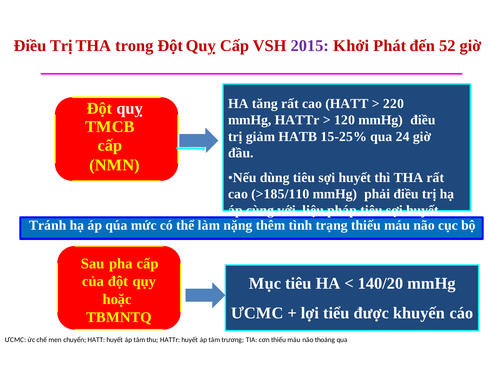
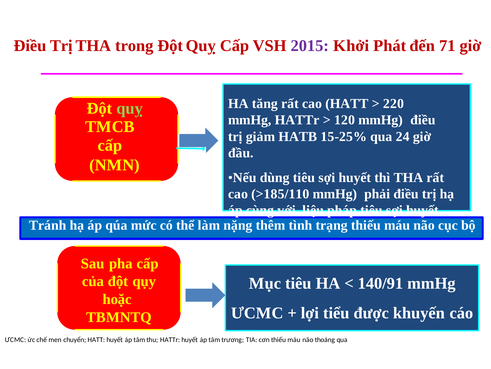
52: 52 -> 71 (447, 46)
quỵ colour: white -> light green (130, 108)
140/20: 140/20 -> 140/91 (380, 283)
